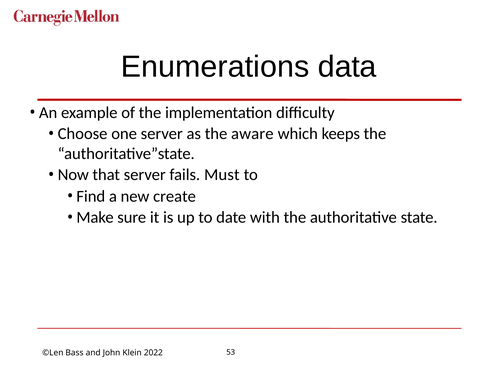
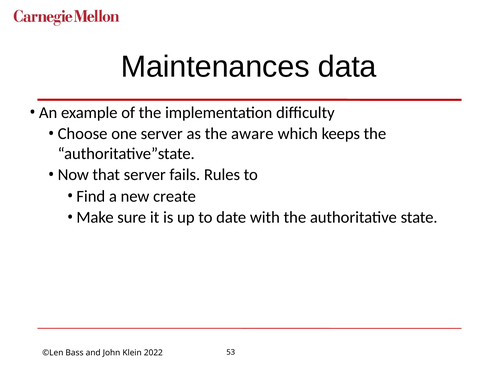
Enumerations: Enumerations -> Maintenances (215, 67)
Must: Must -> Rules (222, 175)
